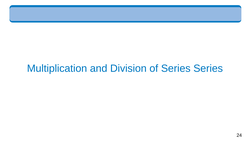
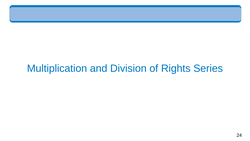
of Series: Series -> Rights (176, 68)
